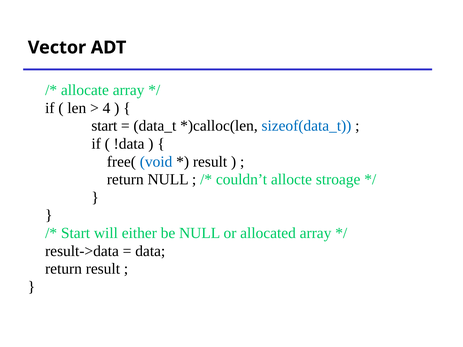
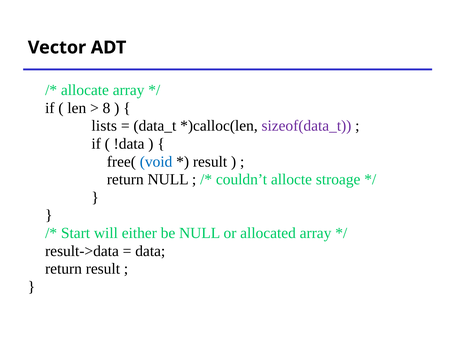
4: 4 -> 8 (106, 108)
start: start -> lists (104, 126)
sizeof(data_t colour: blue -> purple (306, 126)
